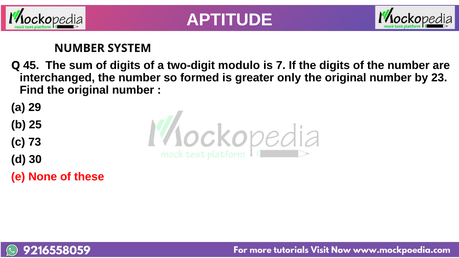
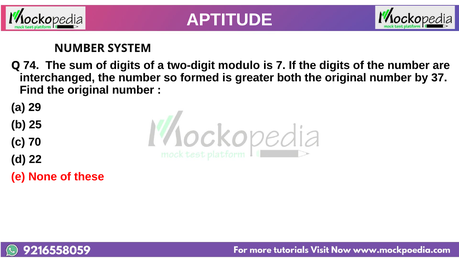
45: 45 -> 74 (31, 65)
only: only -> both (289, 78)
23: 23 -> 37 (439, 78)
73: 73 -> 70 (35, 142)
30: 30 -> 22 (35, 159)
